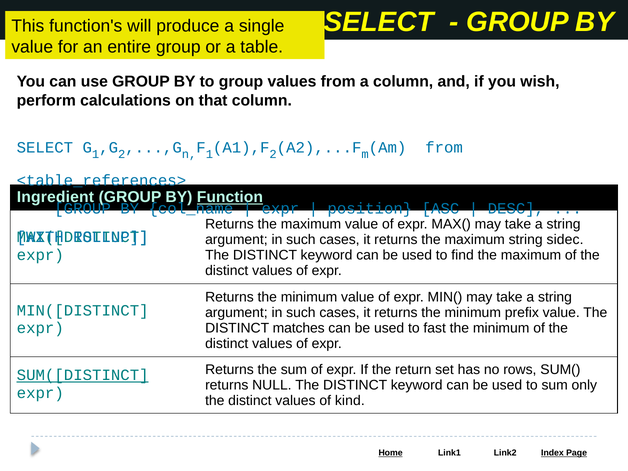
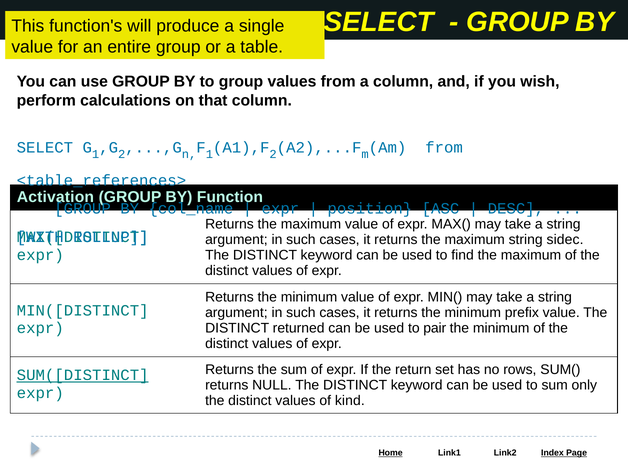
Ingredient: Ingredient -> Activation (55, 197)
Function underline: present -> none (230, 197)
matches: matches -> returned (299, 328)
fast: fast -> pair (435, 328)
